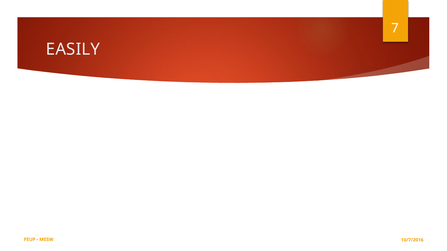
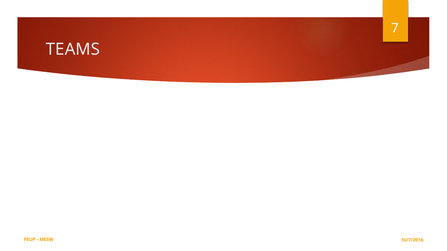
EASILY: EASILY -> TEAMS (73, 49)
